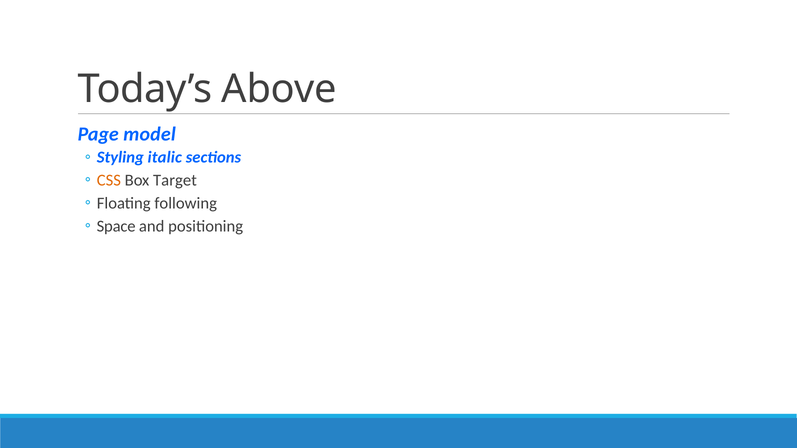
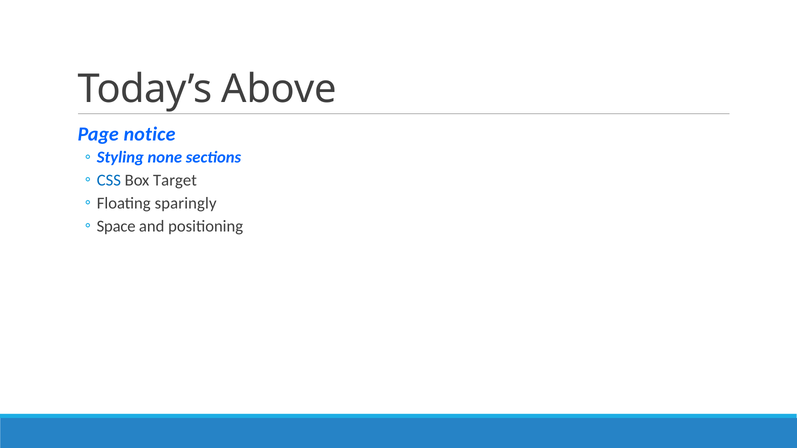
model: model -> notice (150, 134)
italic: italic -> none (165, 157)
CSS colour: orange -> blue (109, 180)
following: following -> sparingly (186, 203)
